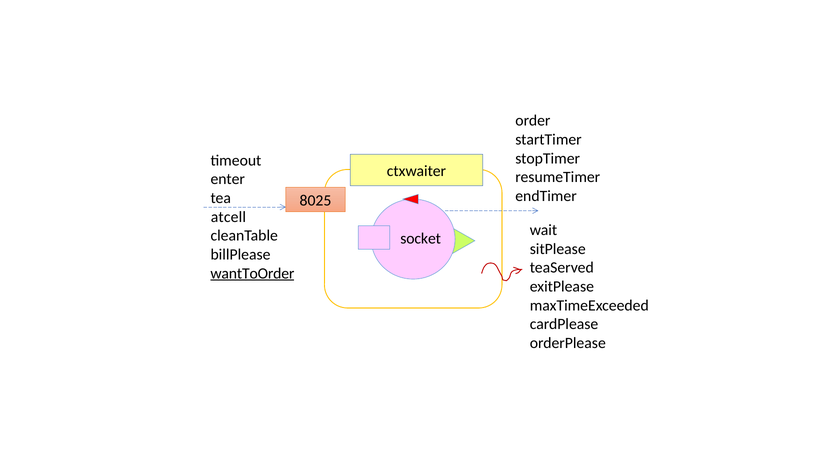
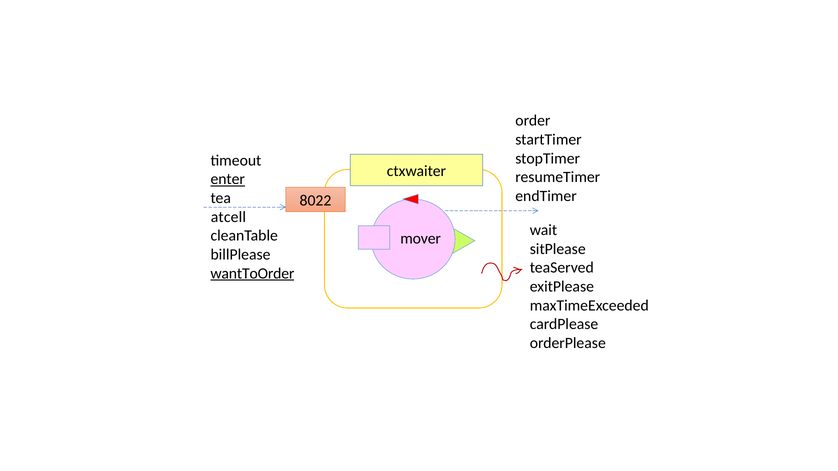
enter underline: none -> present (228, 179)
8025: 8025 -> 8022 (315, 201)
socket: socket -> mover (421, 239)
